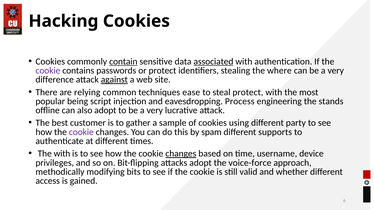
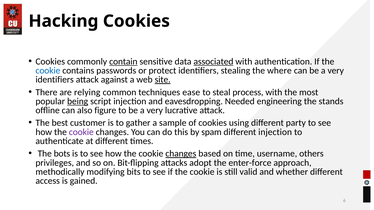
cookie colour: purple -> blue (48, 71)
difference: difference -> identifiers (55, 80)
against underline: present -> none (114, 80)
site underline: none -> present (163, 80)
steal protect: protect -> process (248, 92)
being underline: none -> present (78, 101)
Process: Process -> Needed (240, 101)
also adopt: adopt -> figure (105, 111)
different supports: supports -> injection (275, 132)
The with: with -> bots (62, 154)
device: device -> others (311, 154)
voice-force: voice-force -> enter-force (250, 163)
